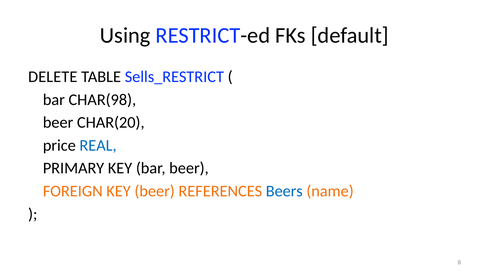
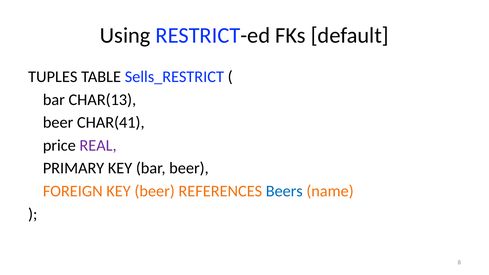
DELETE: DELETE -> TUPLES (53, 77)
CHAR(98: CHAR(98 -> CHAR(13 (102, 100)
CHAR(20: CHAR(20 -> CHAR(41 (111, 123)
REAL colour: blue -> purple (98, 145)
